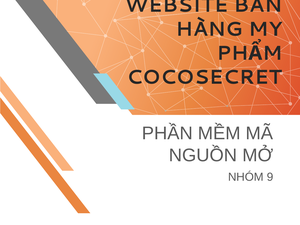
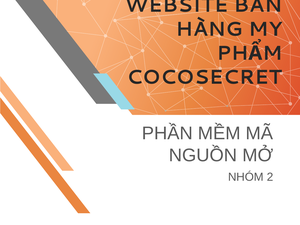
9: 9 -> 2 (270, 177)
